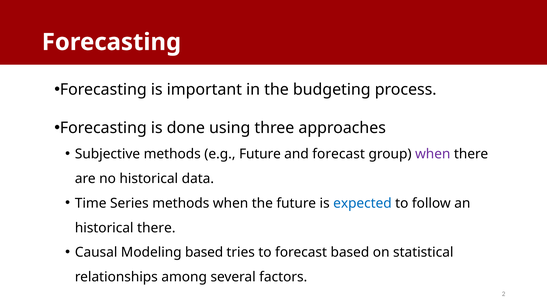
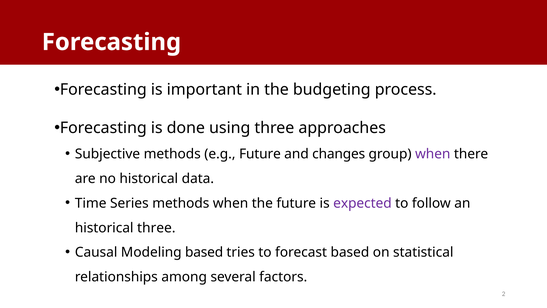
and forecast: forecast -> changes (339, 154)
expected colour: blue -> purple (362, 203)
historical there: there -> three (156, 228)
